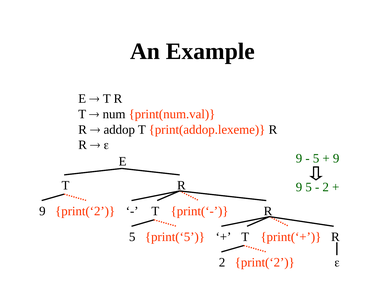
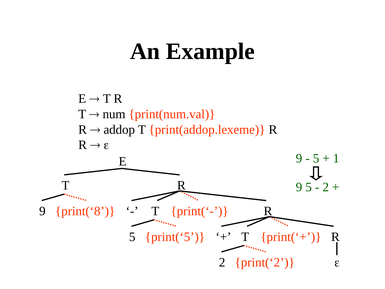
9: 9 -> 1 (336, 158)
9 print(‘2: print(‘2 -> print(‘8 (85, 211)
